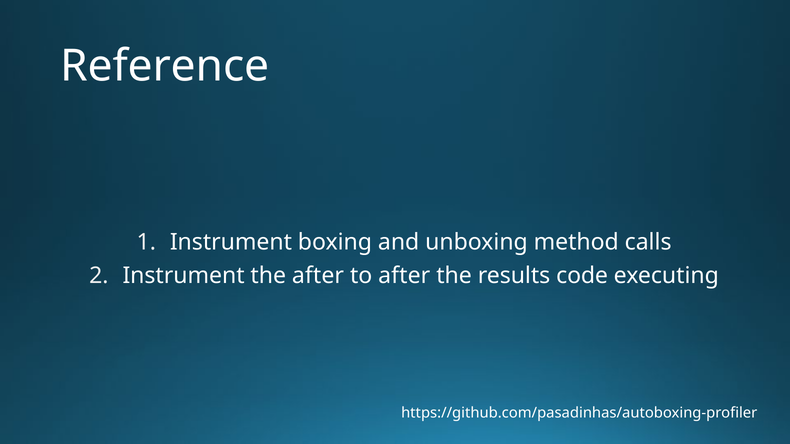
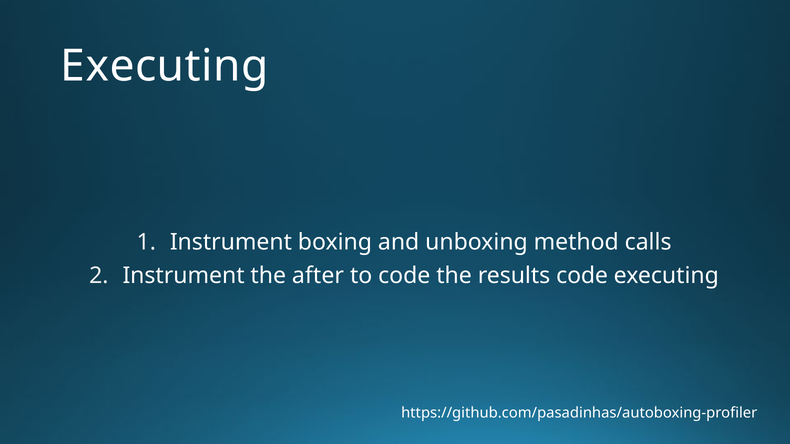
Reference: Reference -> Executing (164, 66)
to after: after -> code (404, 276)
